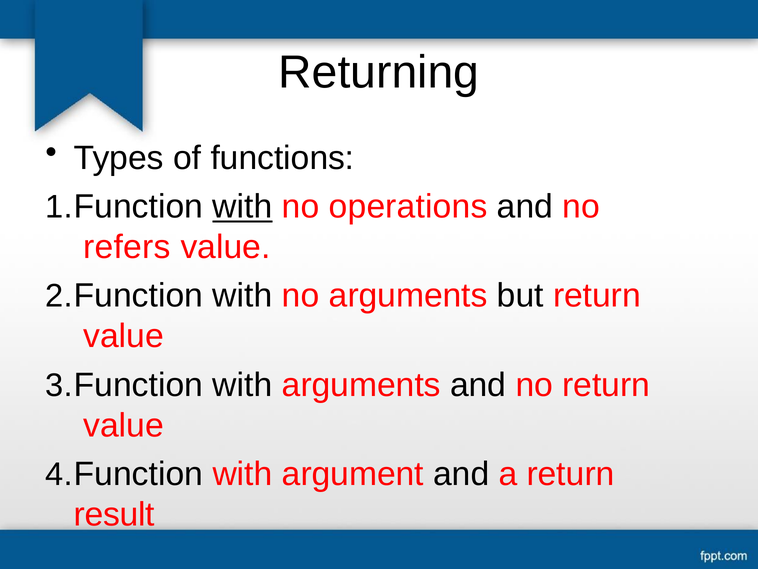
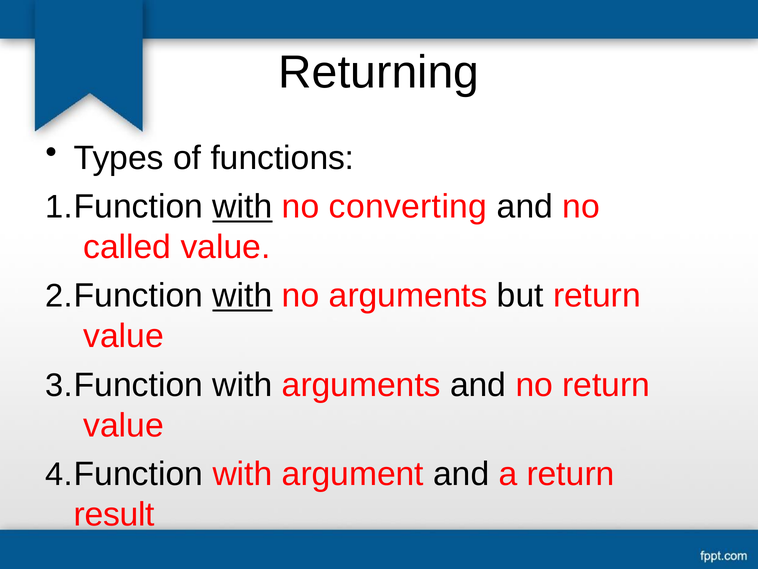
operations: operations -> converting (408, 207)
refers: refers -> called (127, 247)
with underline: none -> present (242, 296)
